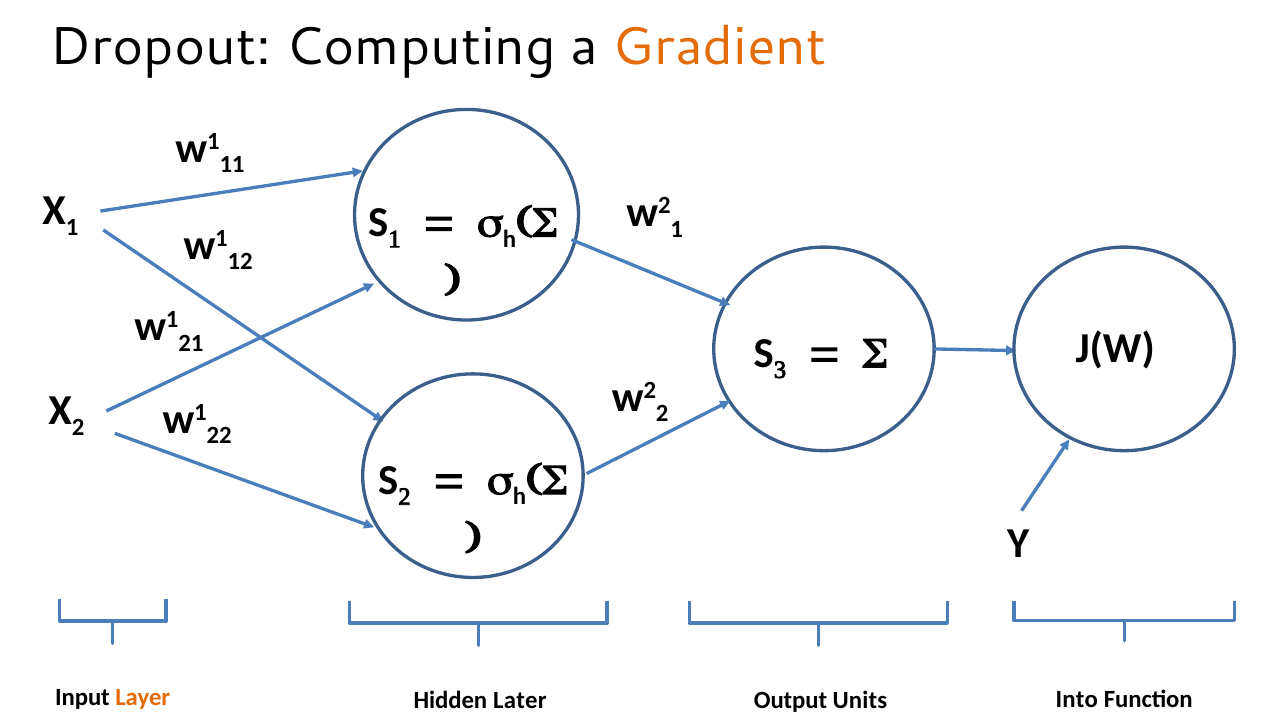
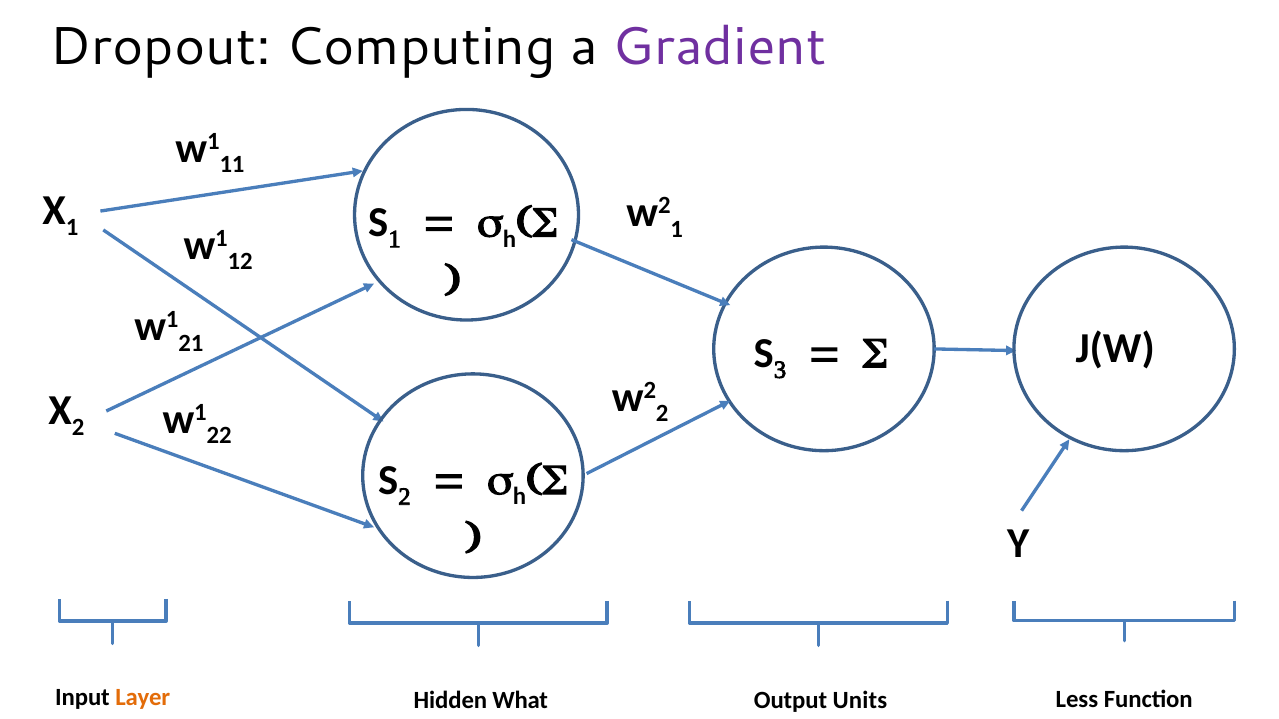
Gradient colour: orange -> purple (720, 47)
Into: Into -> Less (1077, 699)
Later: Later -> What (520, 701)
